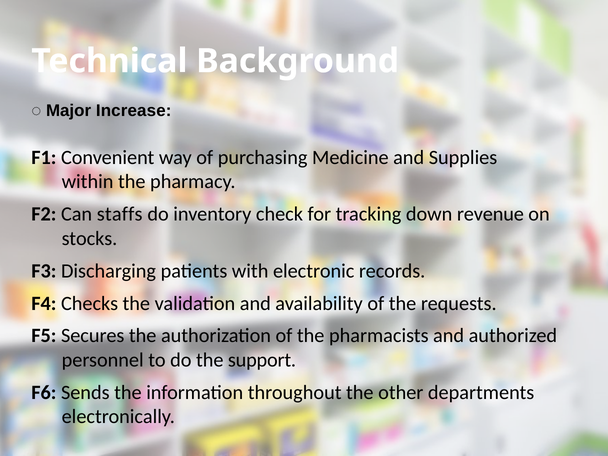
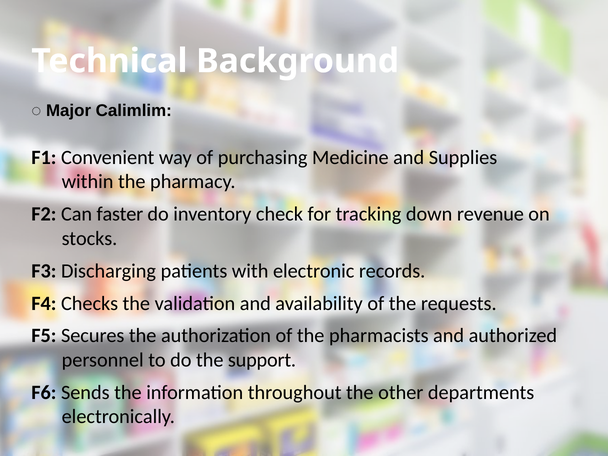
Increase: Increase -> Calimlim (134, 111)
staffs: staffs -> faster (120, 214)
